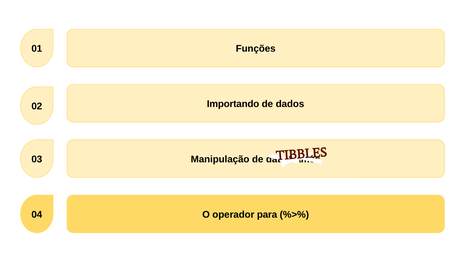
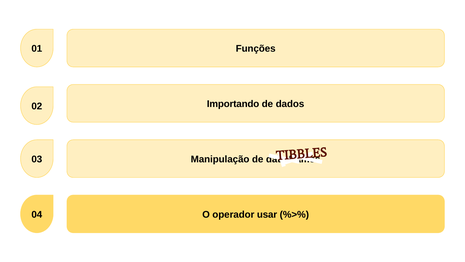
para: para -> usar (267, 214)
